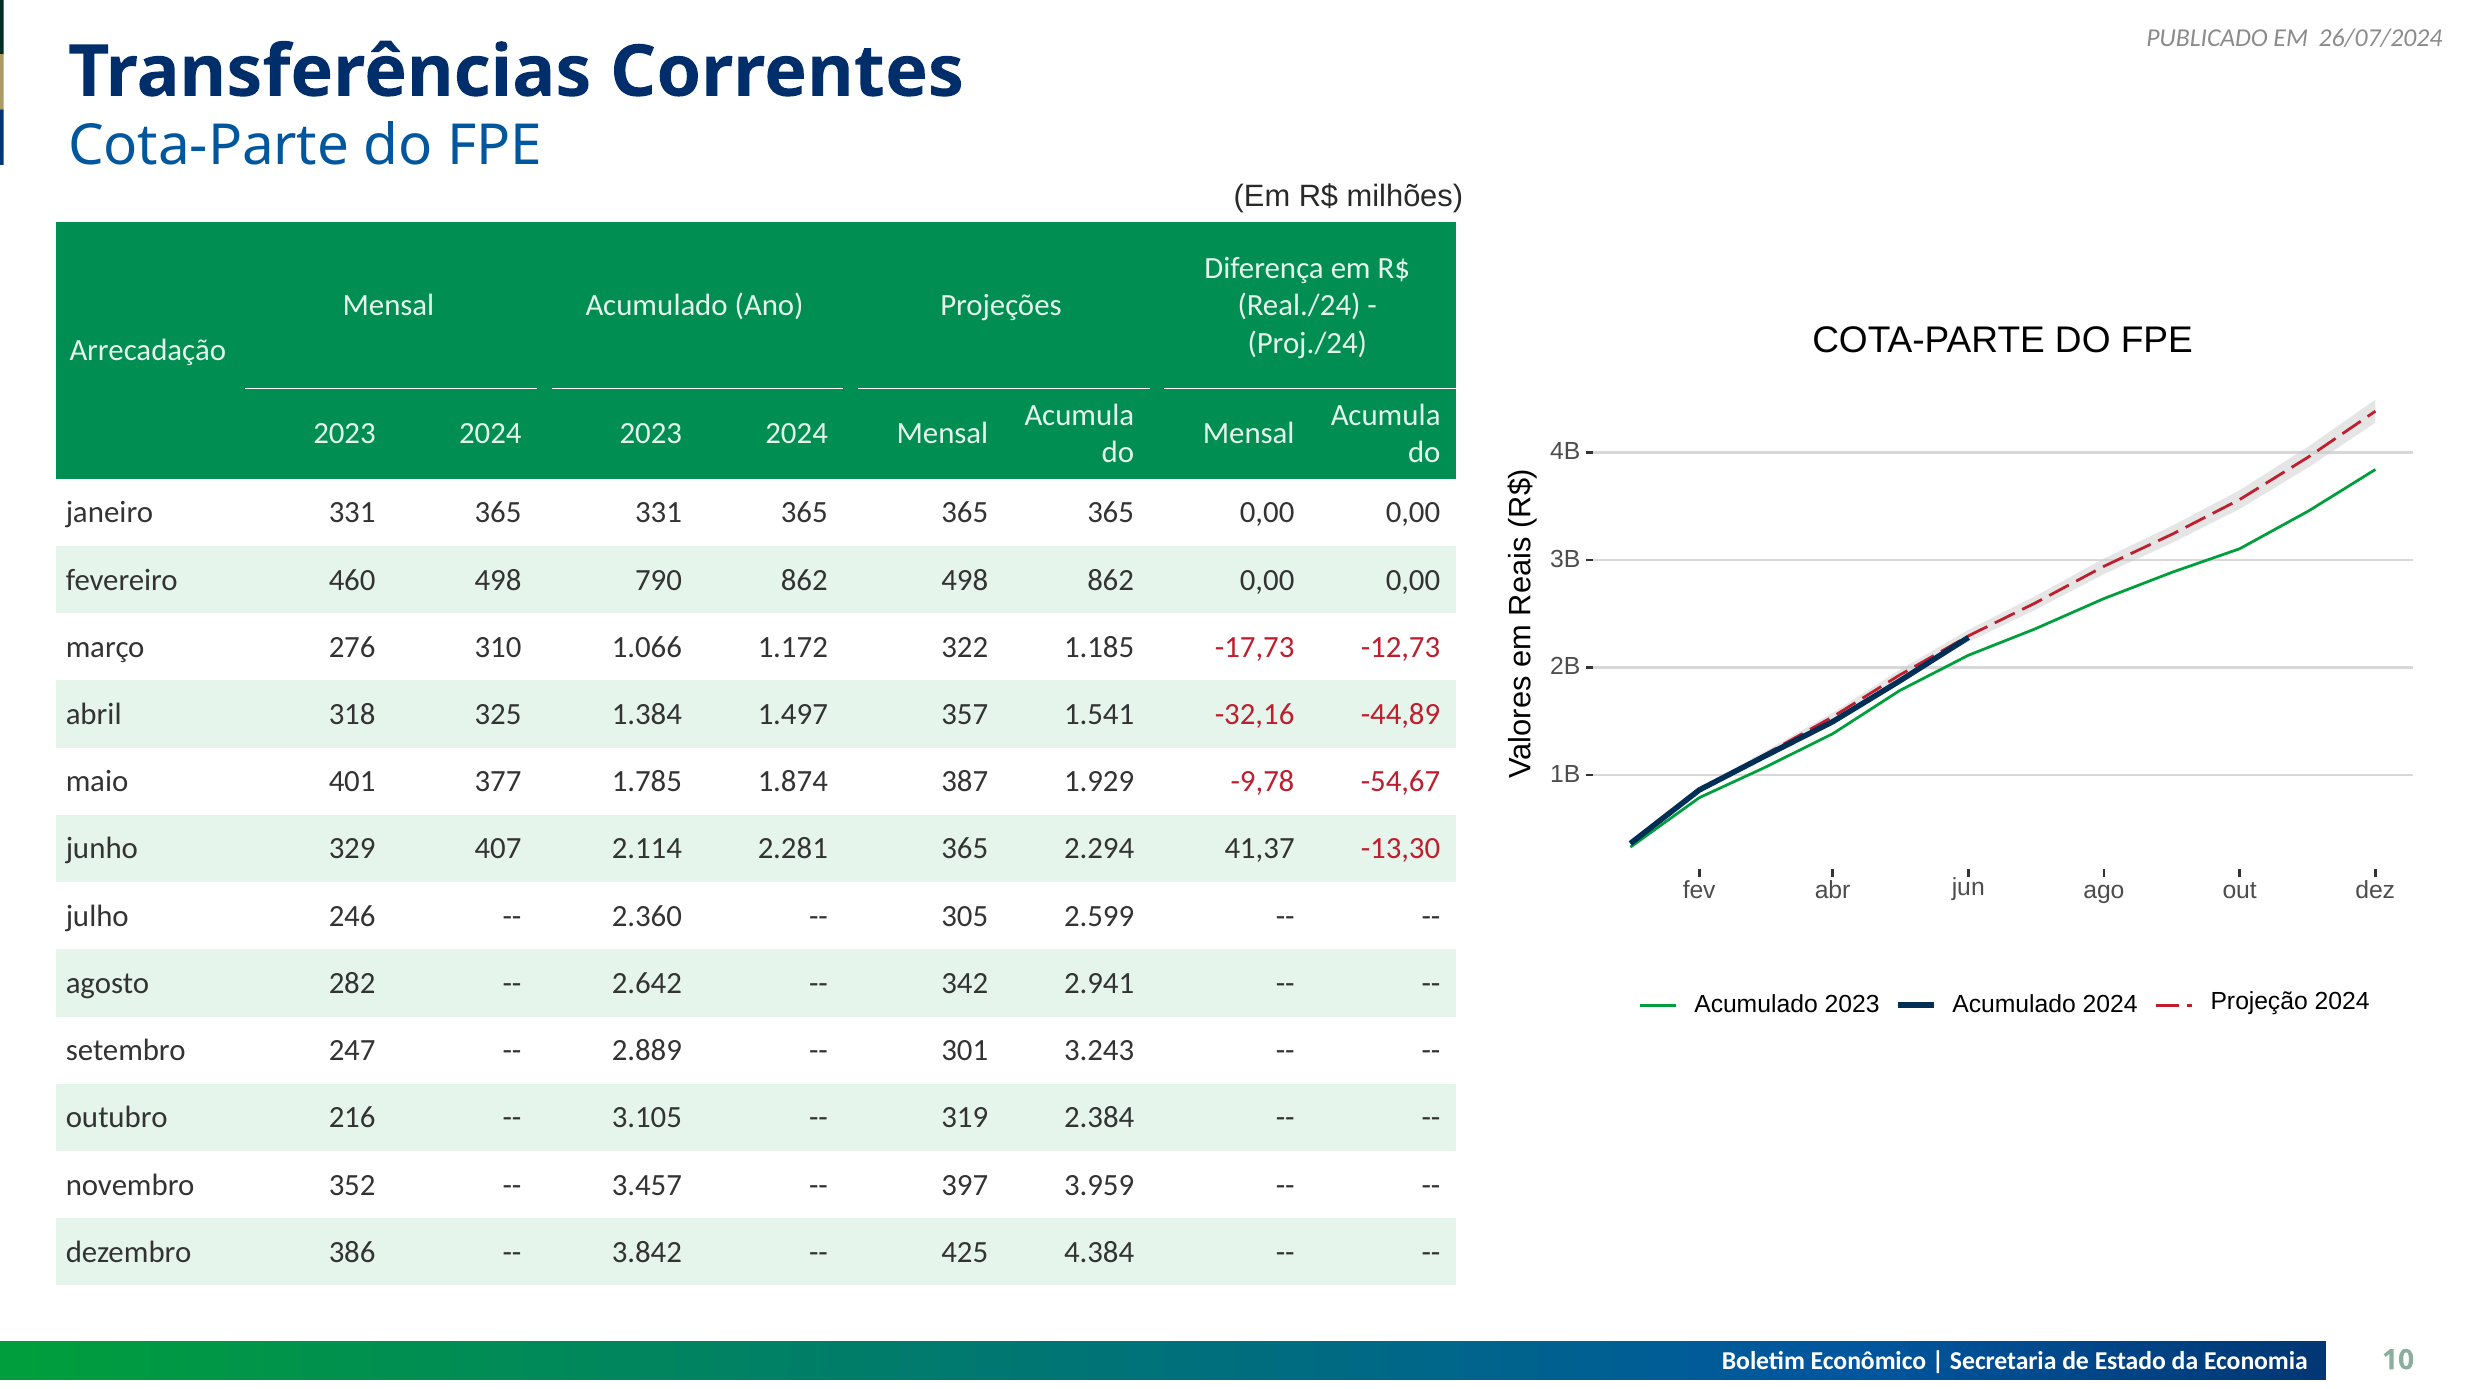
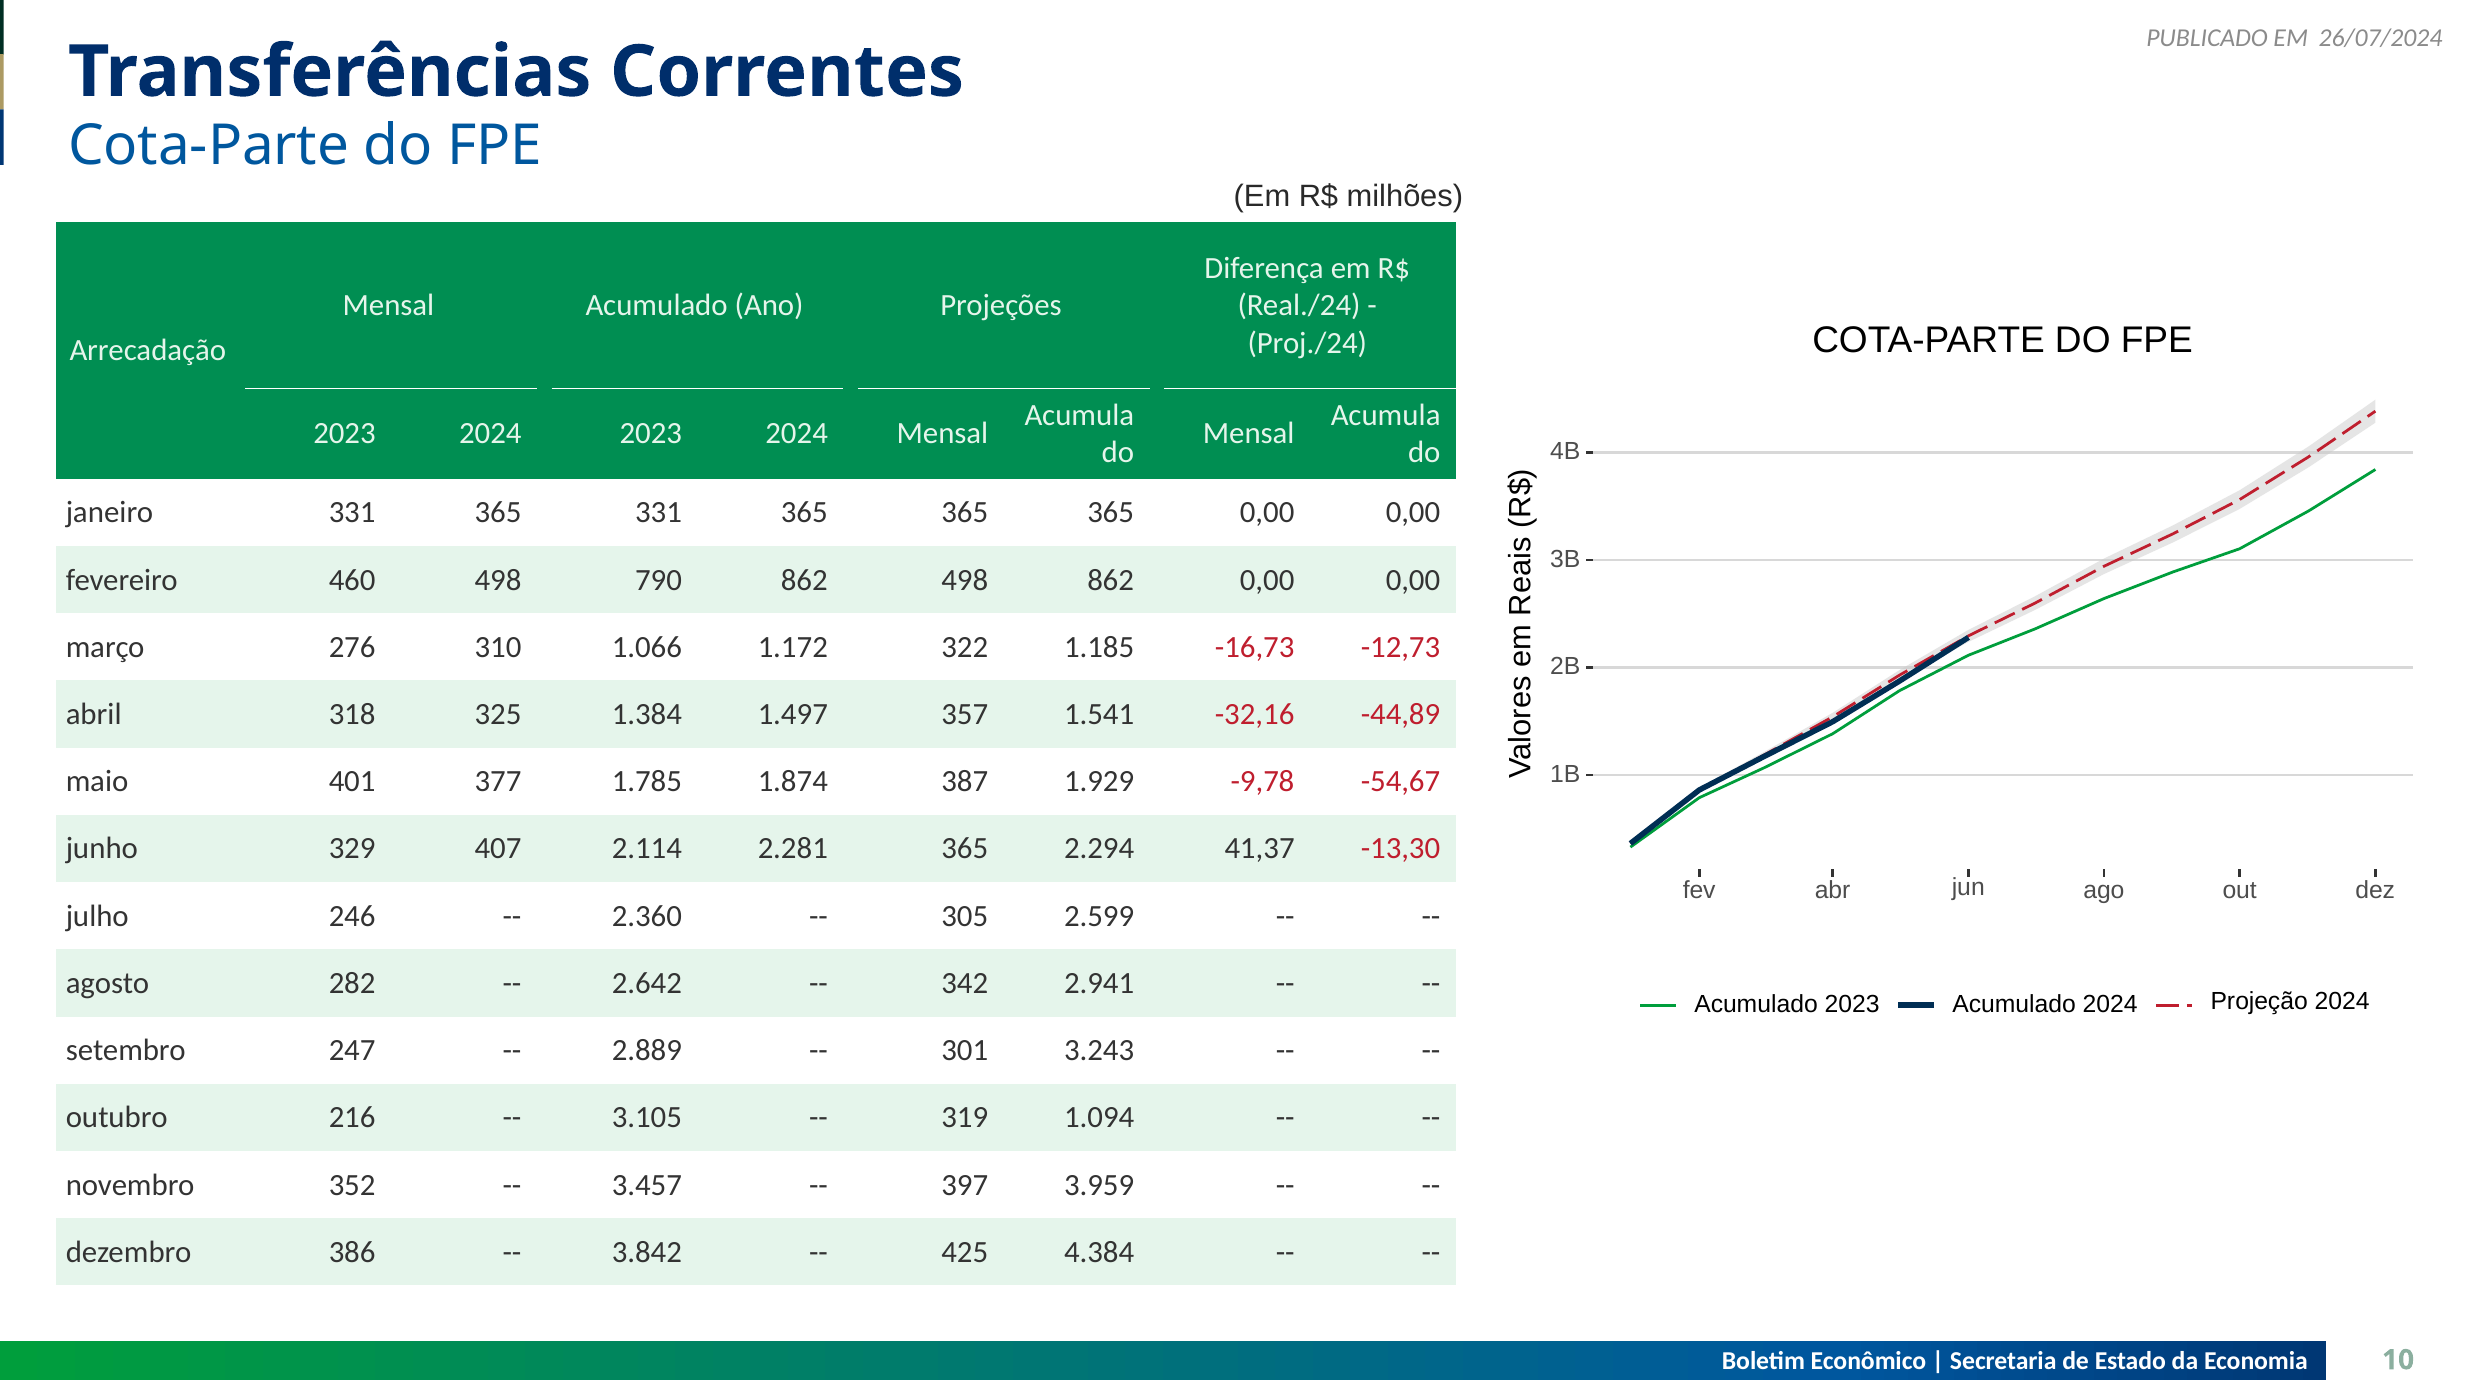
-17,73: -17,73 -> -16,73 (1255, 647)
2.384: 2.384 -> 1.094 (1099, 1118)
